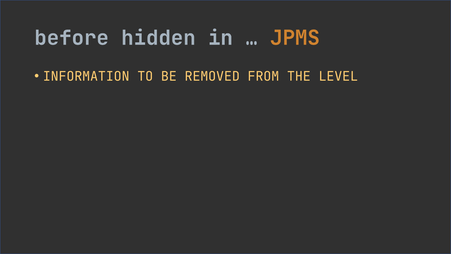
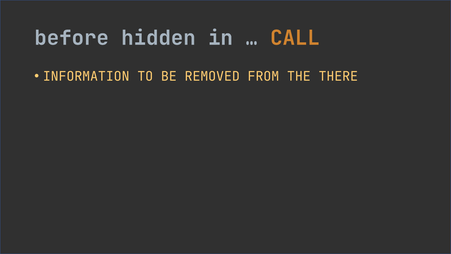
JPMS: JPMS -> CALL (295, 38)
LEVEL: LEVEL -> THERE (338, 76)
